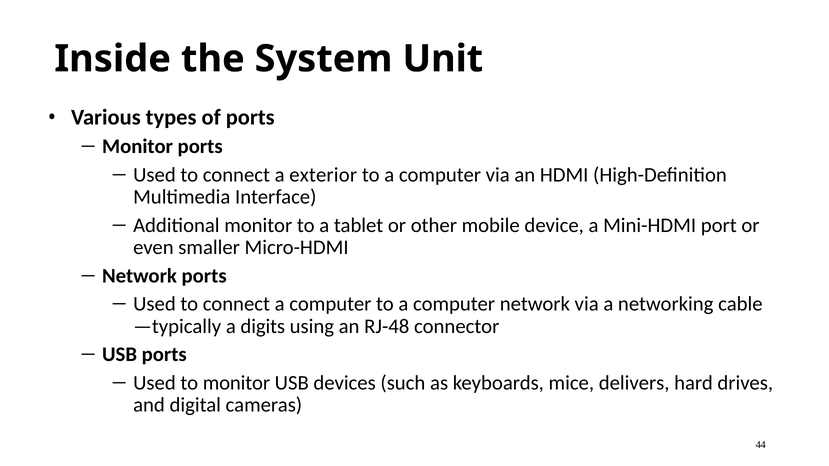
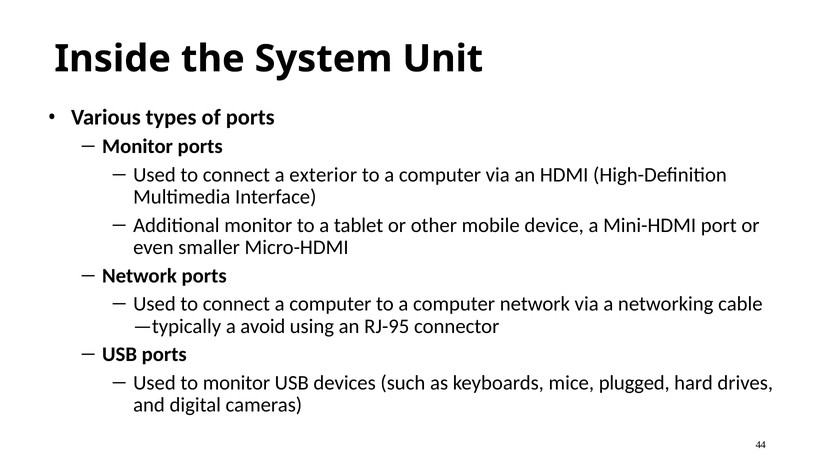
digits: digits -> avoid (263, 327)
RJ-48: RJ-48 -> RJ-95 (387, 327)
delivers: delivers -> plugged (634, 383)
